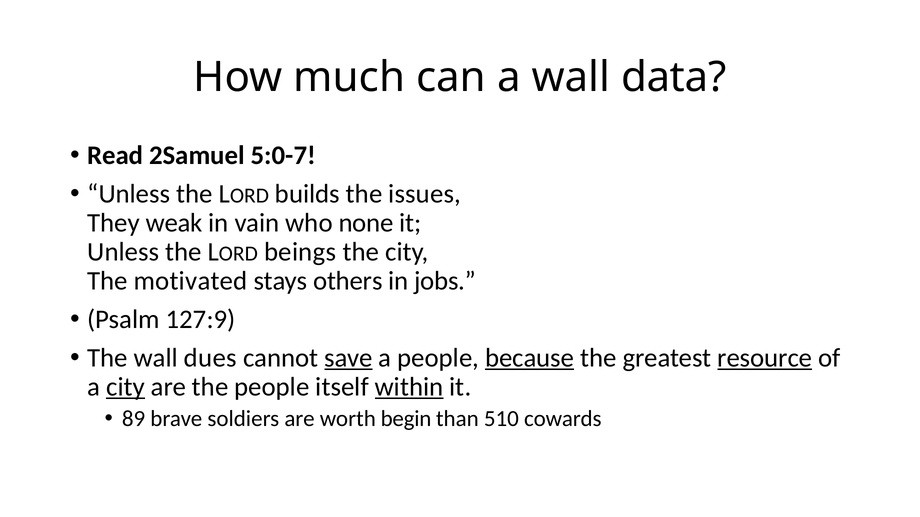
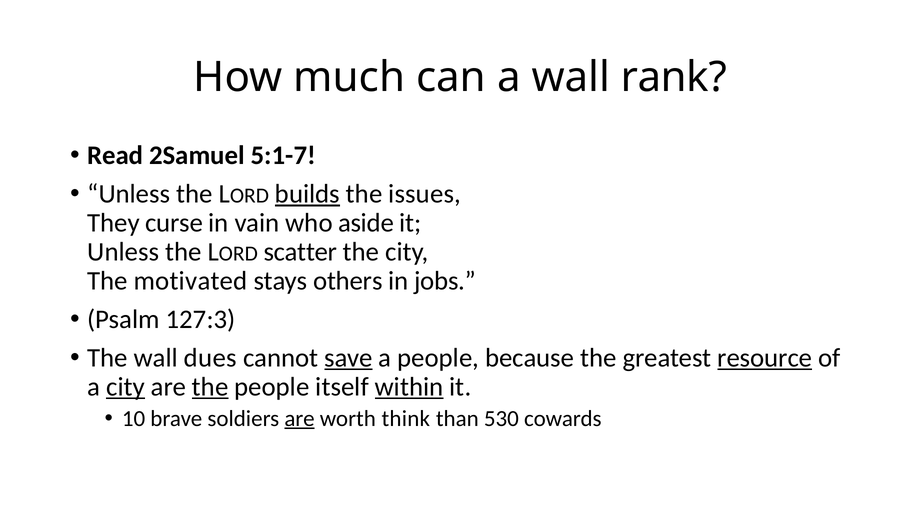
data: data -> rank (674, 77)
5:0-7: 5:0-7 -> 5:1-7 (283, 156)
builds underline: none -> present (307, 194)
weak: weak -> curse (174, 223)
none: none -> aside (366, 223)
beings: beings -> scatter (300, 252)
127:9: 127:9 -> 127:3 (201, 320)
because underline: present -> none (530, 358)
the underline: none -> present (210, 387)
89: 89 -> 10 (134, 419)
are underline: none -> present (300, 419)
begin: begin -> think (406, 419)
510: 510 -> 530 (501, 419)
